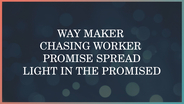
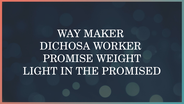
CHASING: CHASING -> DICHOSA (65, 46)
SPREAD: SPREAD -> WEIGHT (119, 58)
